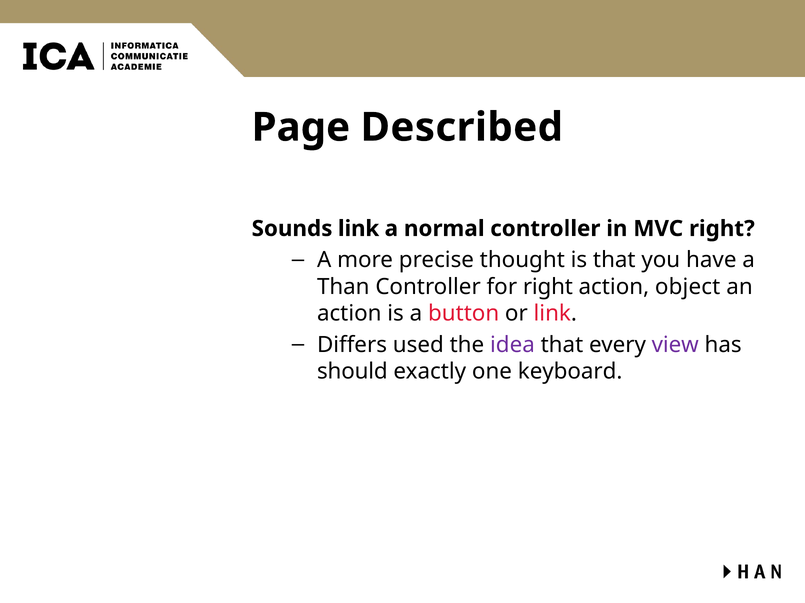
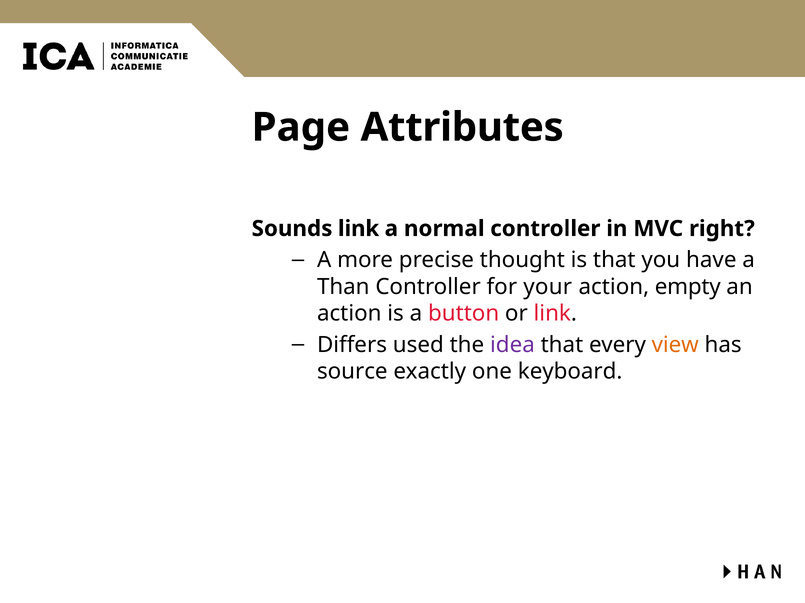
Described: Described -> Attributes (462, 128)
for right: right -> your (548, 287)
object: object -> empty (688, 287)
view colour: purple -> orange (675, 345)
should: should -> source (352, 372)
